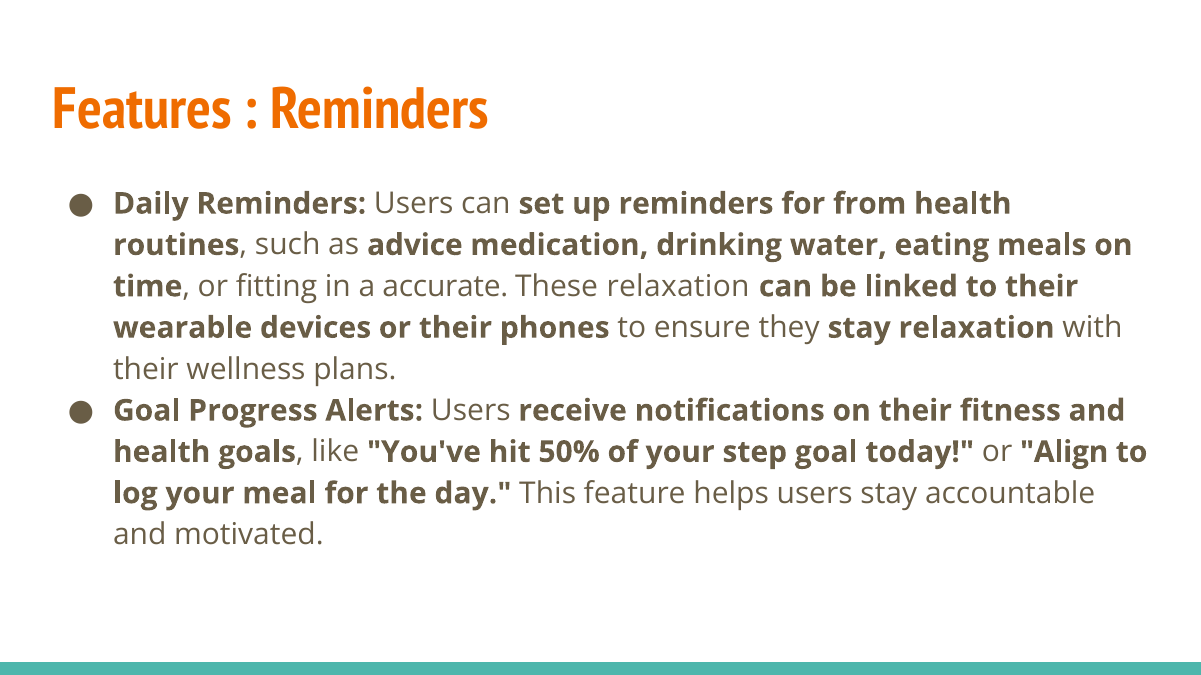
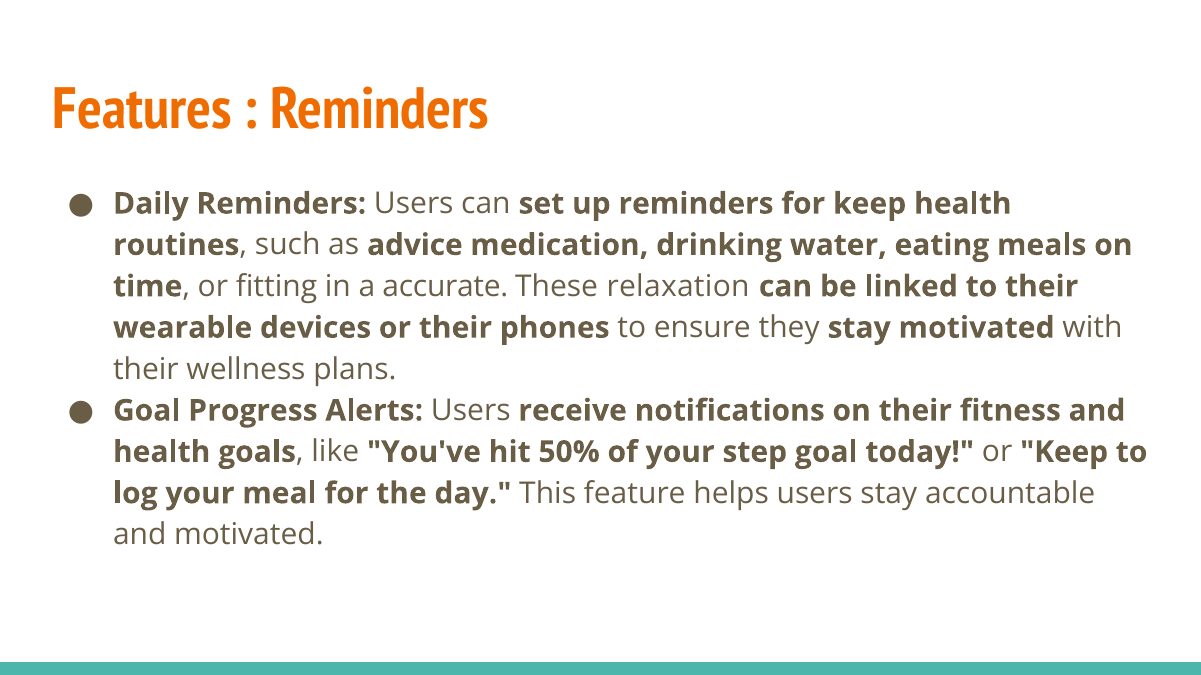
for from: from -> keep (870, 204)
stay relaxation: relaxation -> motivated (977, 328)
or Align: Align -> Keep (1064, 452)
